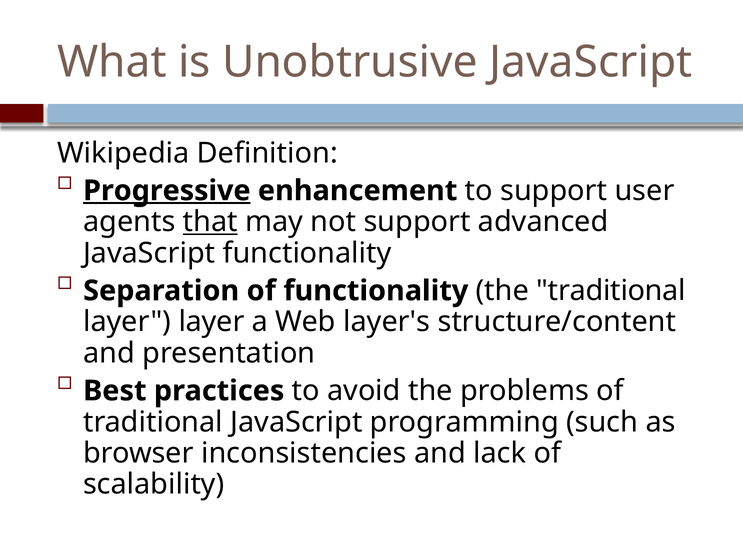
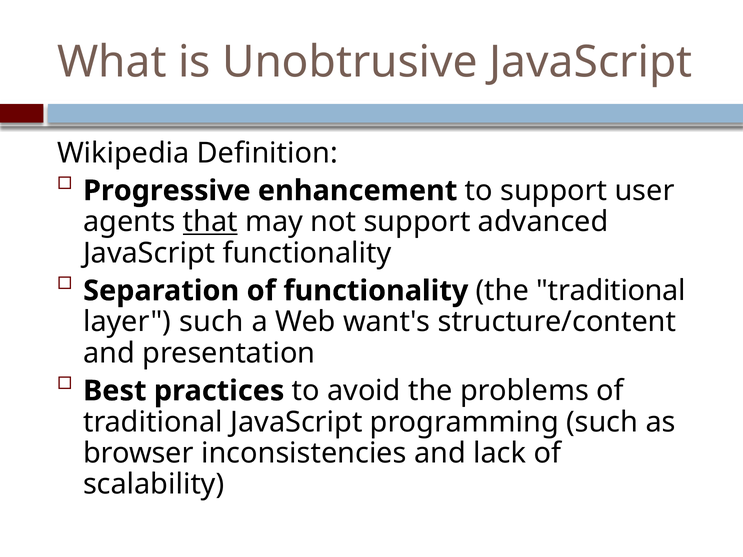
Progressive underline: present -> none (167, 191)
layer layer: layer -> such (211, 322)
layer's: layer's -> want's (387, 322)
